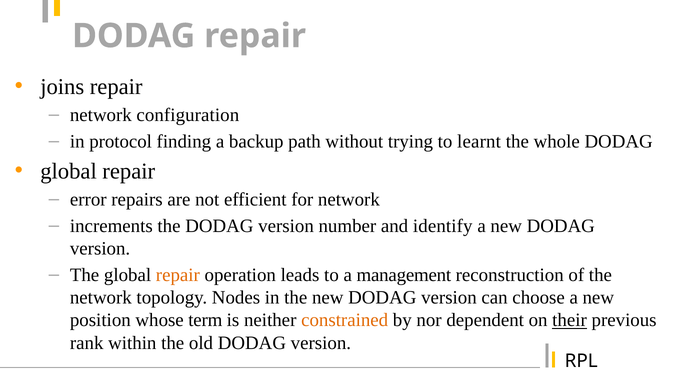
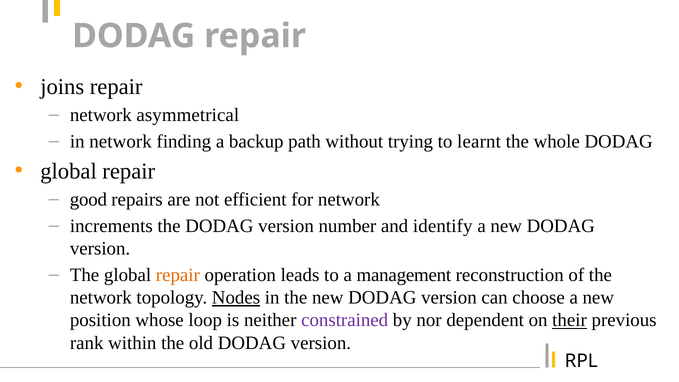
configuration: configuration -> asymmetrical (188, 115)
in protocol: protocol -> network (121, 141)
error: error -> good (88, 199)
Nodes underline: none -> present (236, 298)
term: term -> loop (205, 320)
constrained colour: orange -> purple (345, 320)
